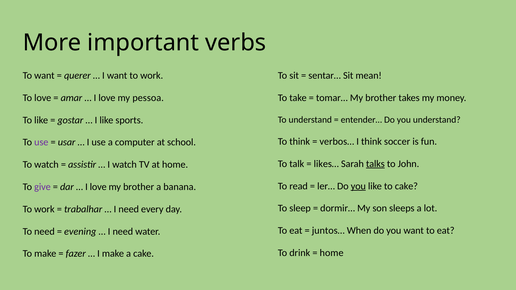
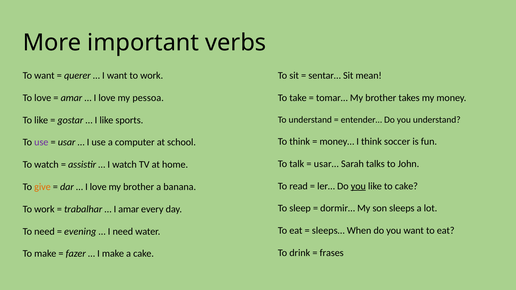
verbos…: verbos… -> money… (337, 142)
likes…: likes… -> usar… (326, 164)
talks underline: present -> none (375, 164)
give colour: purple -> orange (42, 187)
need: need -> amar (129, 209)
juntos…: juntos… -> sleeps… (328, 231)
home: home -> frases (332, 253)
